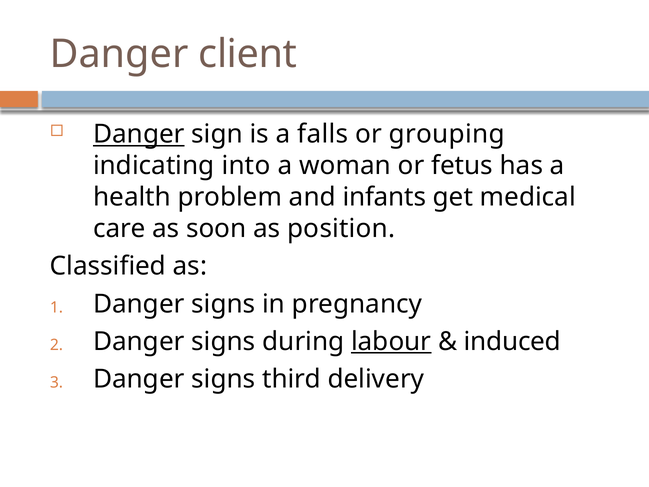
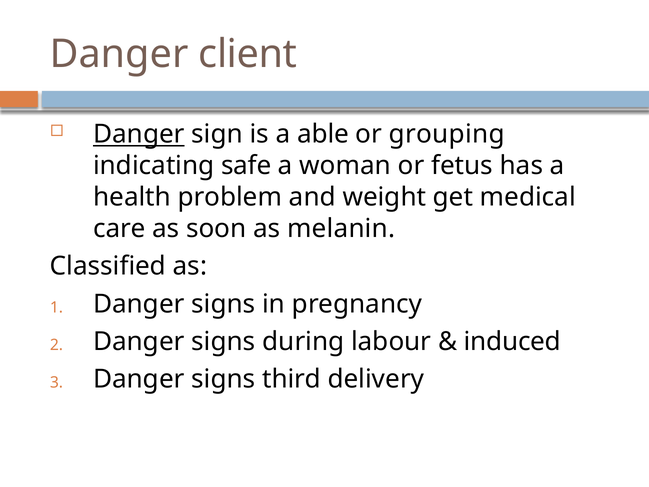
falls: falls -> able (323, 134)
into: into -> safe (246, 166)
infants: infants -> weight (384, 197)
position: position -> melanin (341, 228)
labour underline: present -> none (391, 341)
